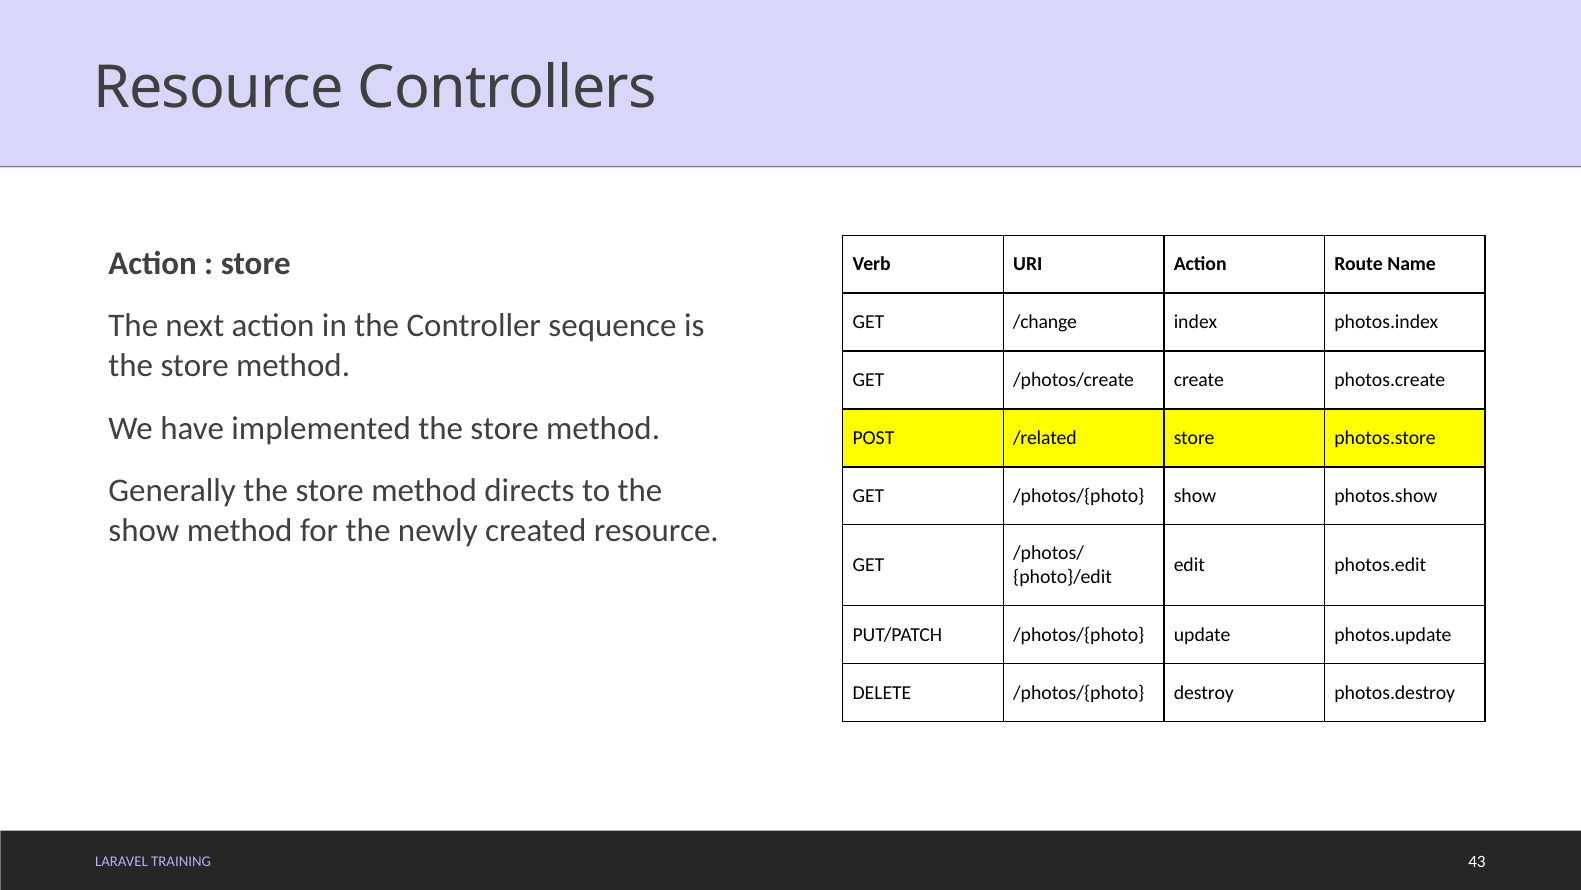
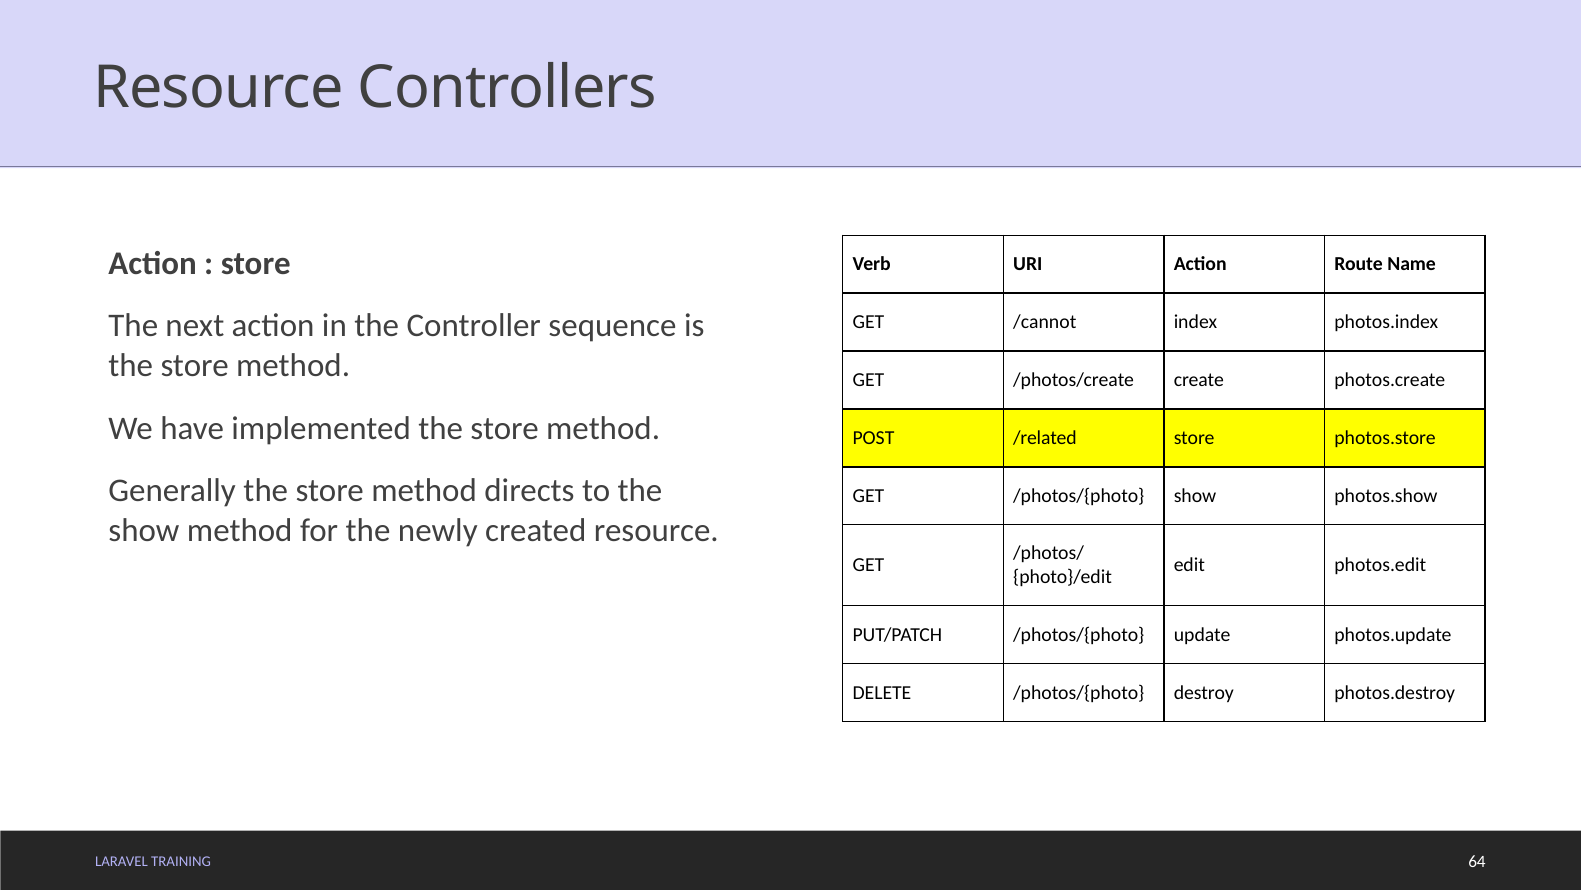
/change: /change -> /cannot (1045, 322)
43: 43 -> 64 (1477, 861)
